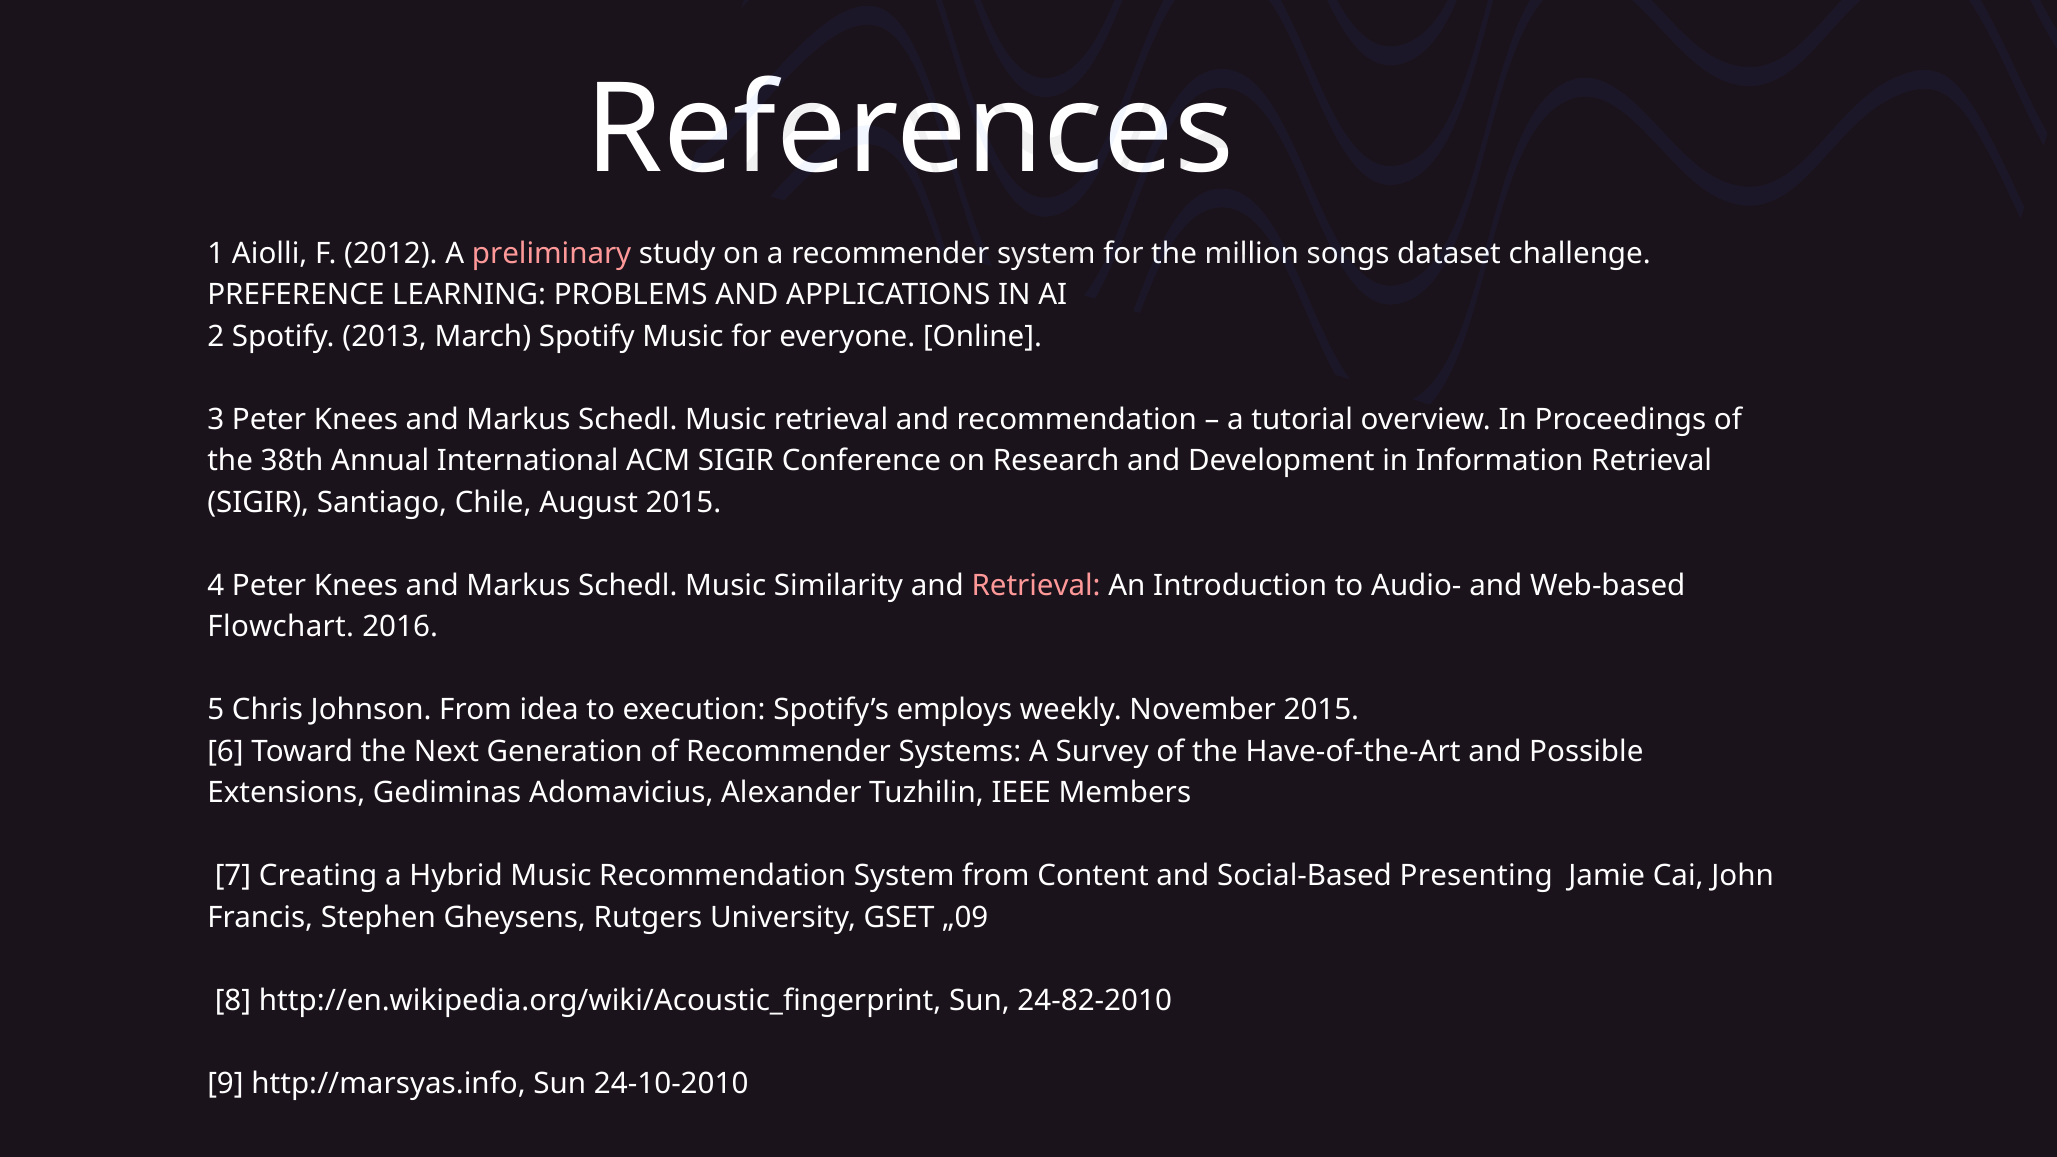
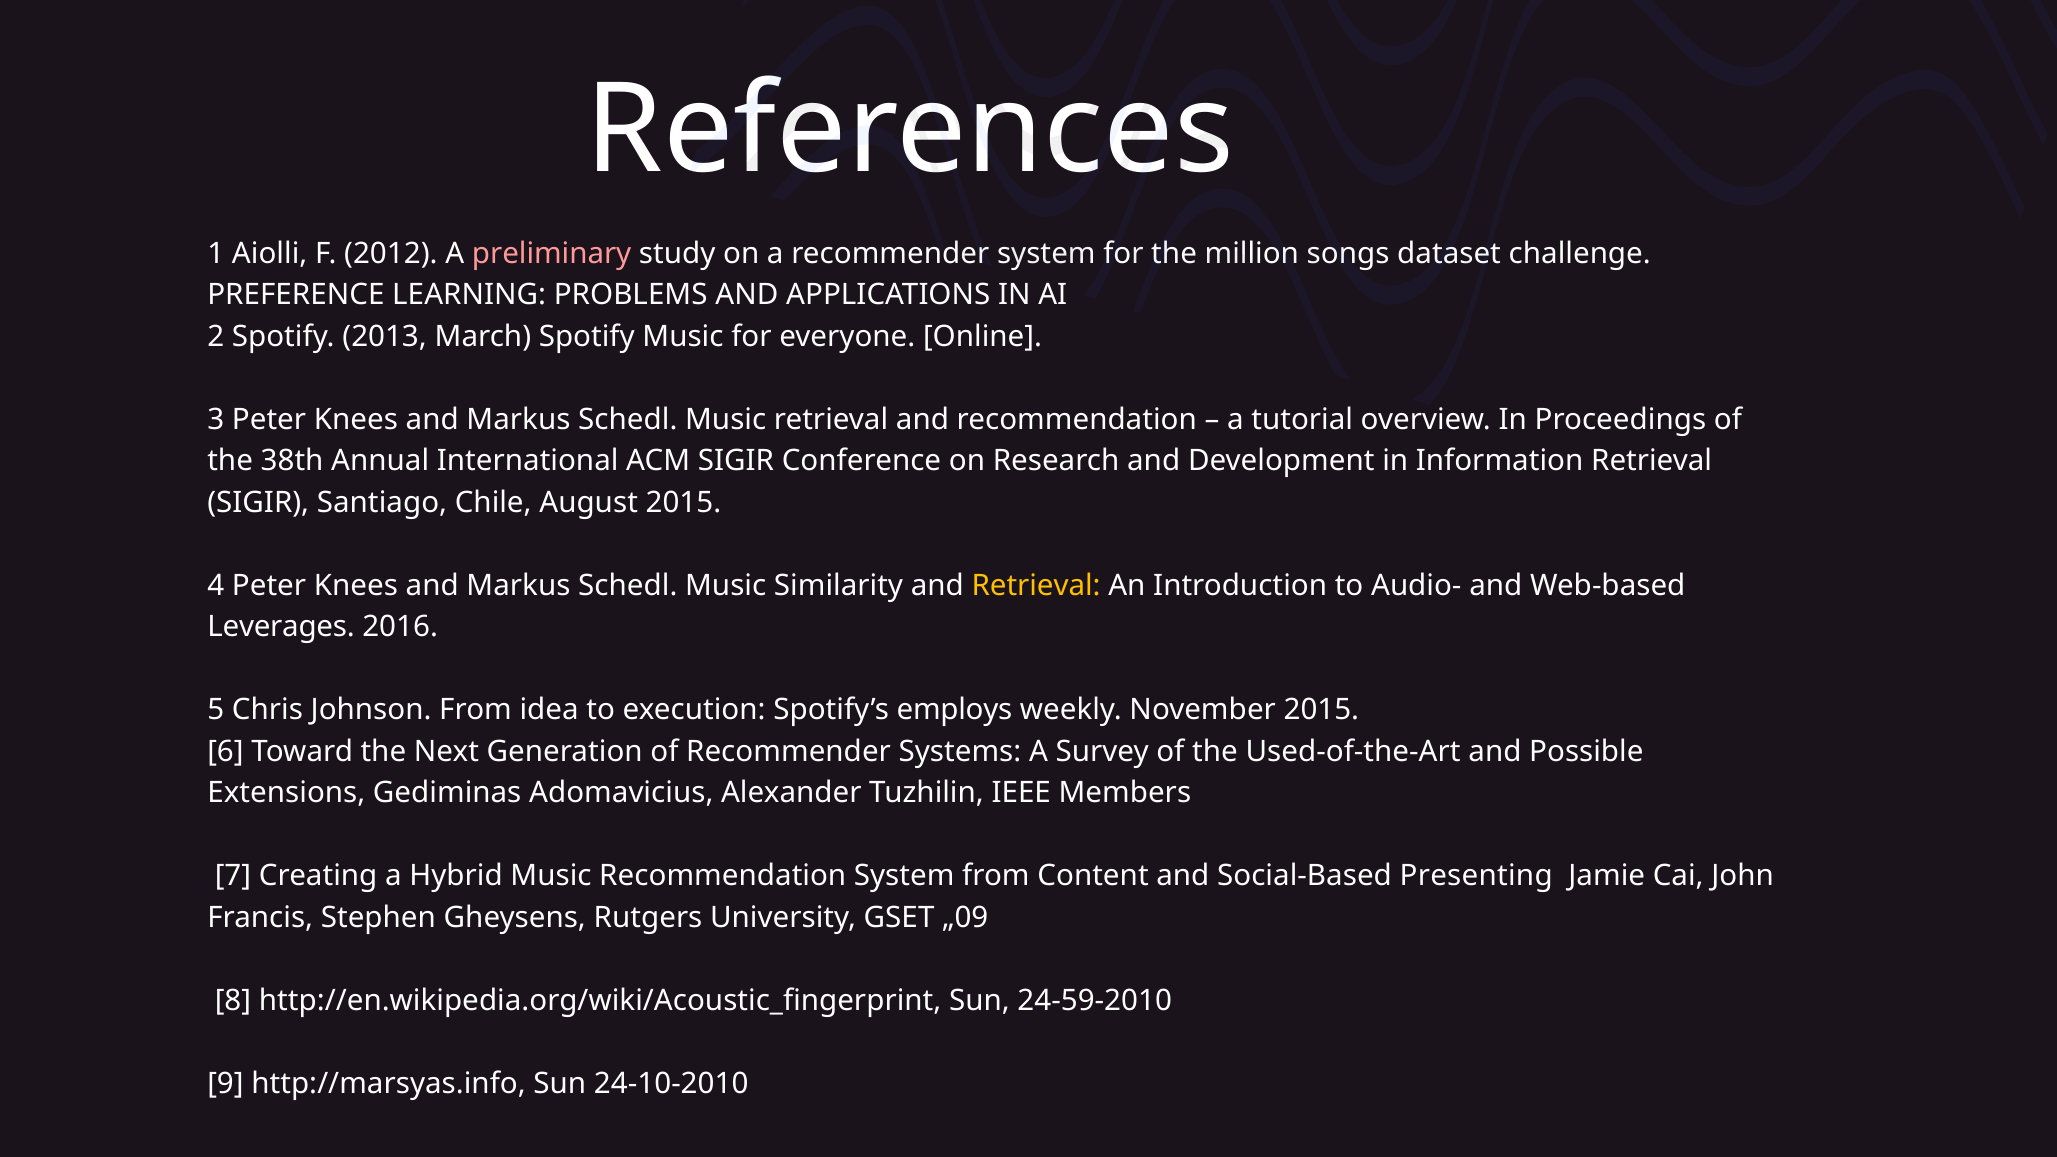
Retrieval colour: pink -> yellow (1036, 585)
Flowchart: Flowchart -> Leverages (281, 627)
Have-of-the-Art: Have-of-the-Art -> Used-of-the-Art (1353, 751)
24-82-2010: 24-82-2010 -> 24-59-2010 (1095, 1000)
